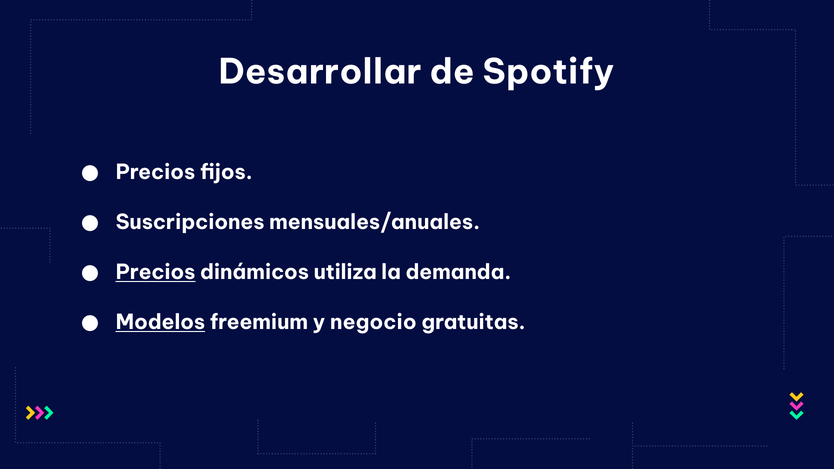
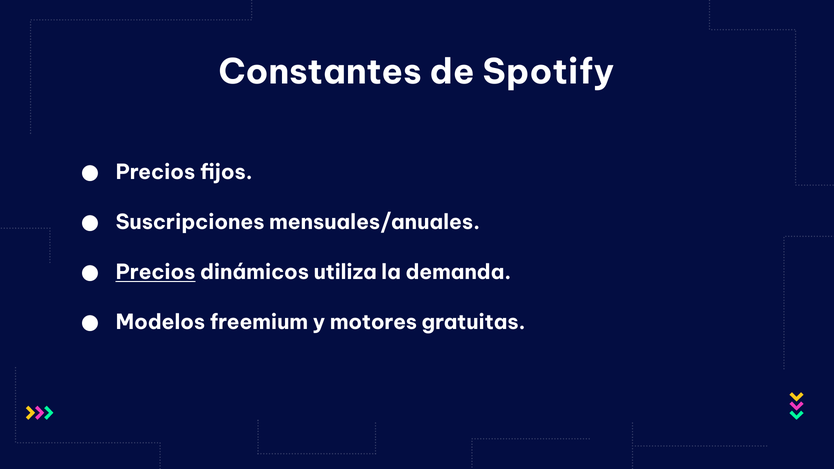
Desarrollar: Desarrollar -> Constantes (320, 72)
Modelos underline: present -> none (160, 323)
negocio: negocio -> motores (373, 323)
